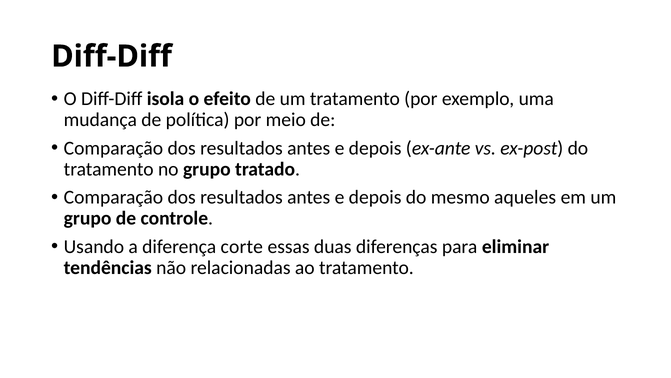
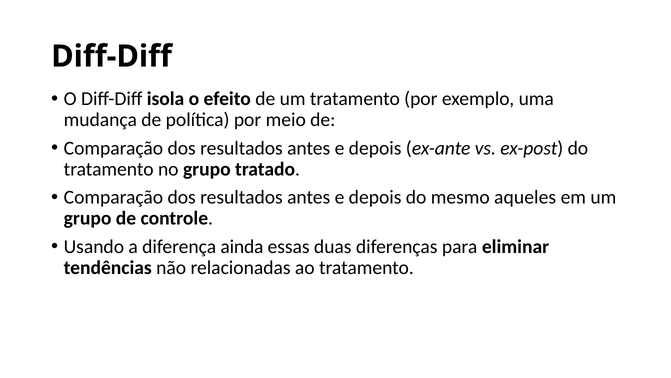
corte: corte -> ainda (242, 246)
